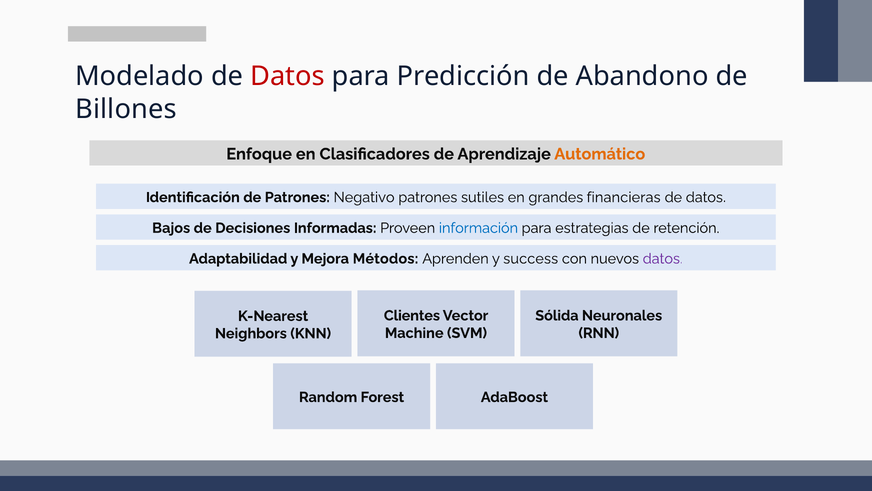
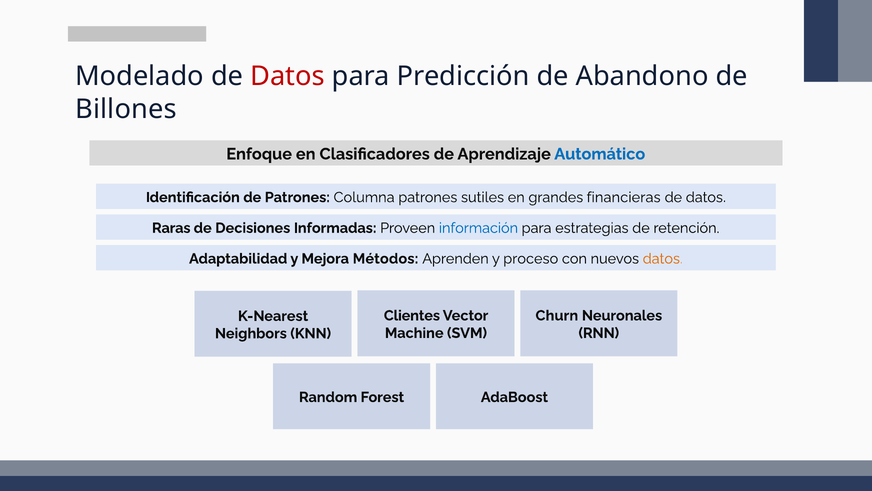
Automático colour: orange -> blue (600, 154)
Negativo: Negativo -> Columna (364, 197)
Bajos: Bajos -> Raras (171, 228)
success: success -> proceso (531, 258)
datos colour: purple -> orange (663, 258)
Sólida: Sólida -> Churn (557, 315)
